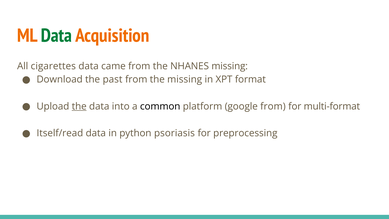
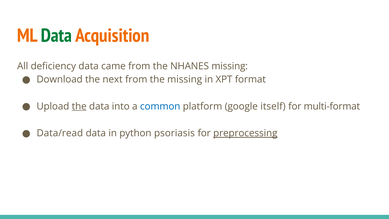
cigarettes: cigarettes -> deficiency (53, 66)
past: past -> next (113, 79)
common colour: black -> blue (160, 106)
google from: from -> itself (273, 106)
Itself/read: Itself/read -> Data/read (60, 133)
preprocessing underline: none -> present (245, 133)
